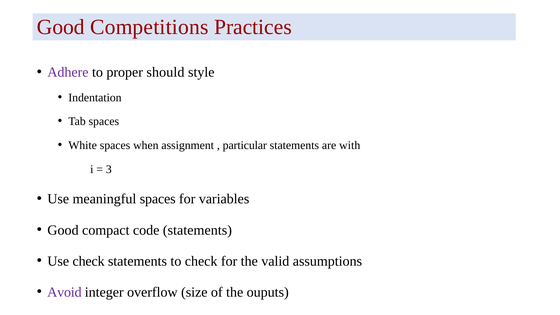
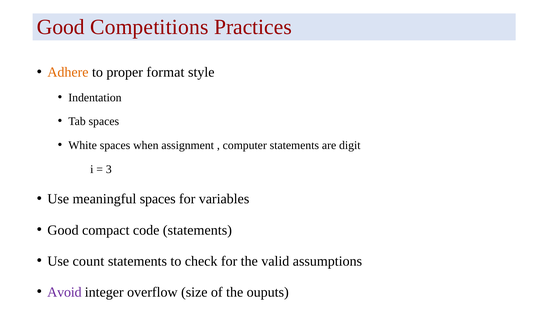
Adhere colour: purple -> orange (68, 72)
should: should -> format (165, 72)
particular: particular -> computer (245, 145)
with: with -> digit (350, 145)
Use check: check -> count (88, 261)
